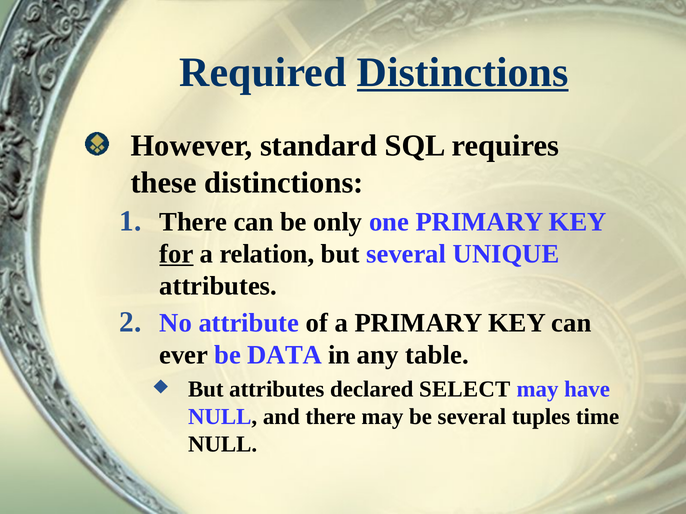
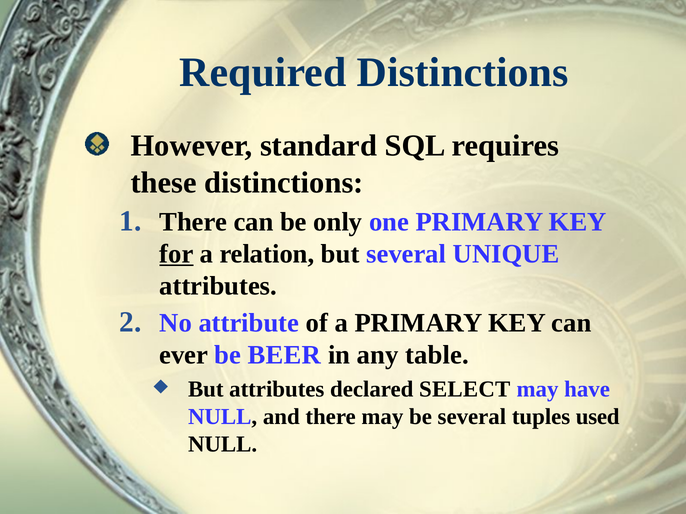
Distinctions underline: present -> none (463, 72)
DATA: DATA -> BEER (284, 356)
time: time -> used (598, 417)
